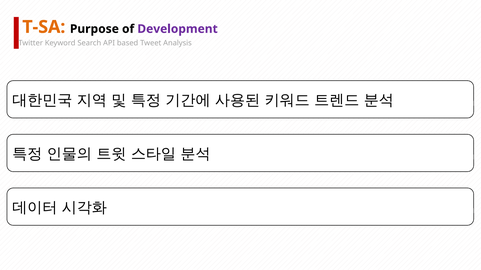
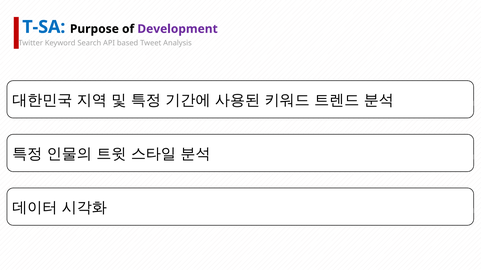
T-SA colour: orange -> blue (44, 27)
